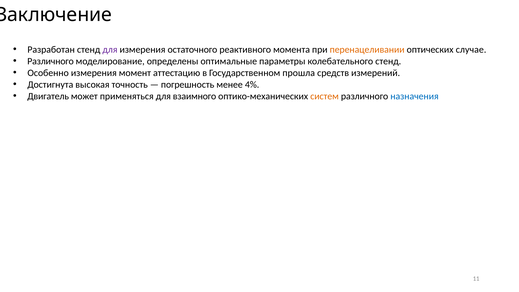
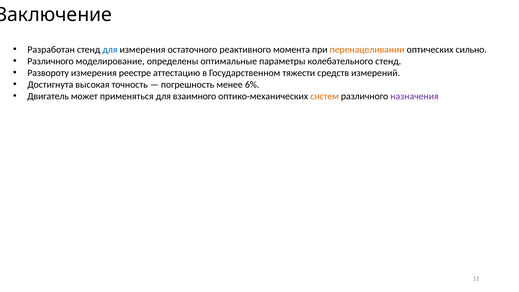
для colour: purple -> blue (110, 49)
случае: случае -> сильно (471, 49)
Особенно: Особенно -> Развороту (48, 73)
момент: момент -> реестре (135, 73)
прошла: прошла -> тяжести (299, 73)
4%: 4% -> 6% (252, 84)
назначения colour: blue -> purple (414, 96)
